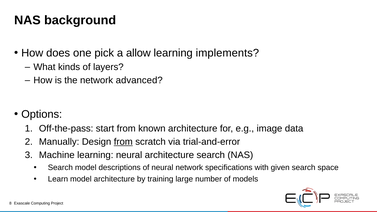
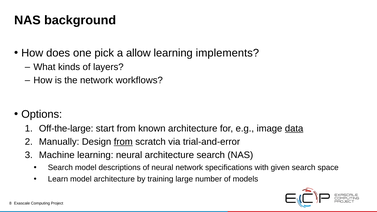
advanced: advanced -> workflows (139, 80)
Off-the-pass: Off-the-pass -> Off-the-large (66, 129)
data underline: none -> present (294, 129)
